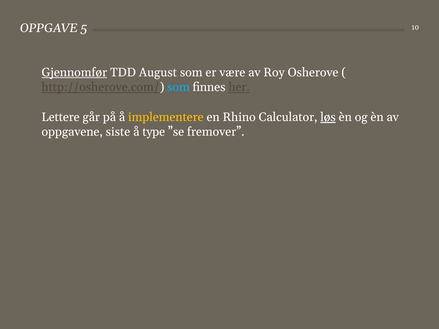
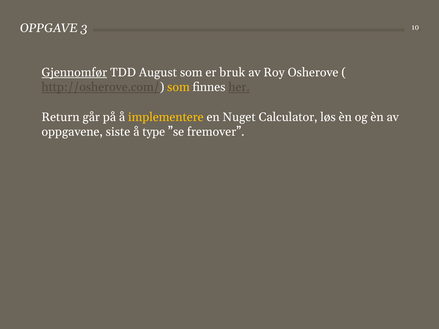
5: 5 -> 3 (84, 28)
være: være -> bruk (232, 73)
som colour: light blue -> yellow (178, 87)
Lettere: Lettere -> Return (61, 117)
Rhino: Rhino -> Nuget (239, 117)
løs underline: present -> none (328, 117)
